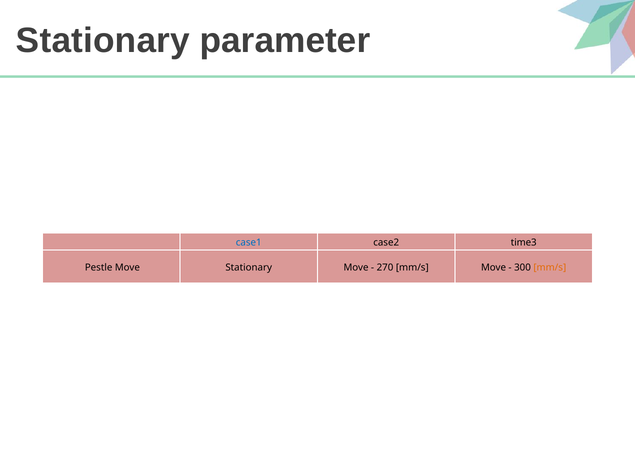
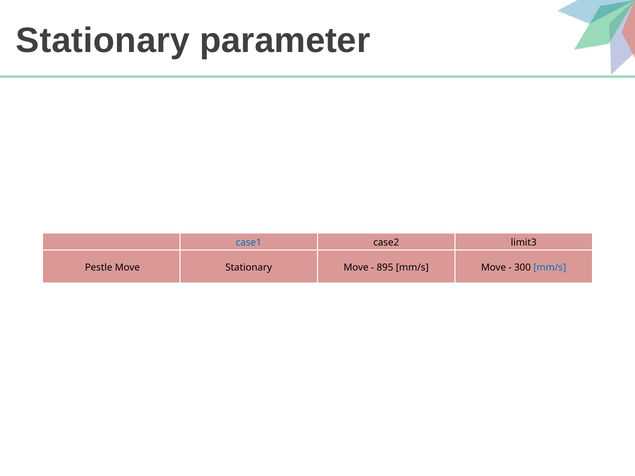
time3: time3 -> limit3 (524, 242)
270: 270 -> 895 (385, 267)
mm/s colour: orange -> blue (550, 267)
